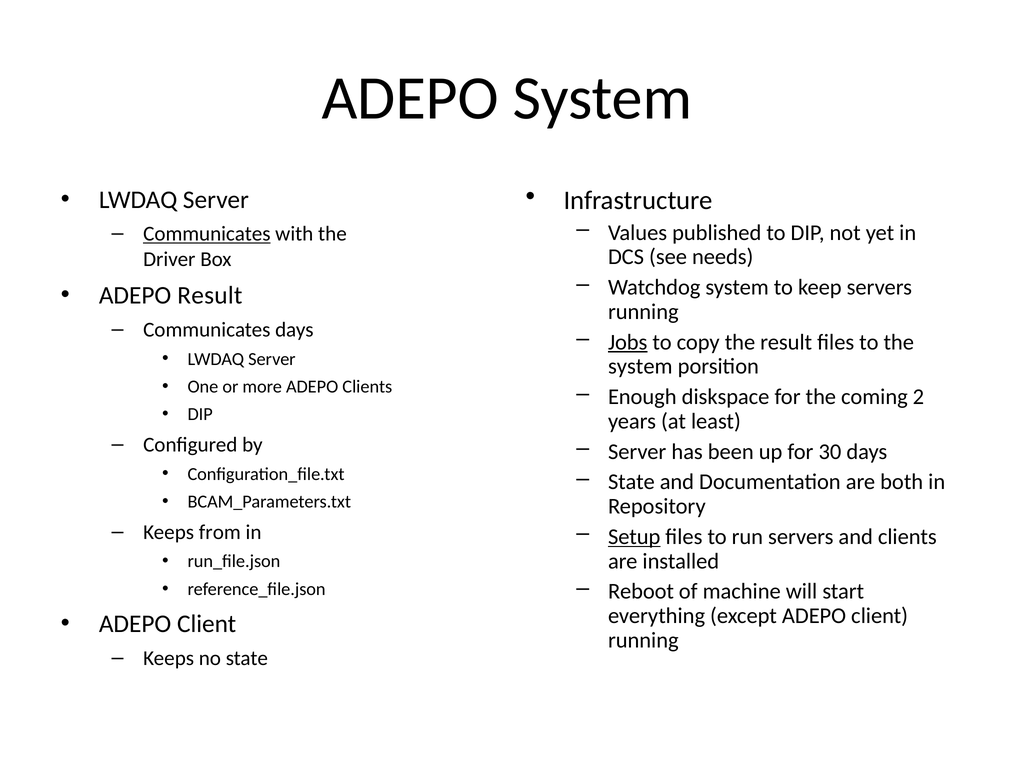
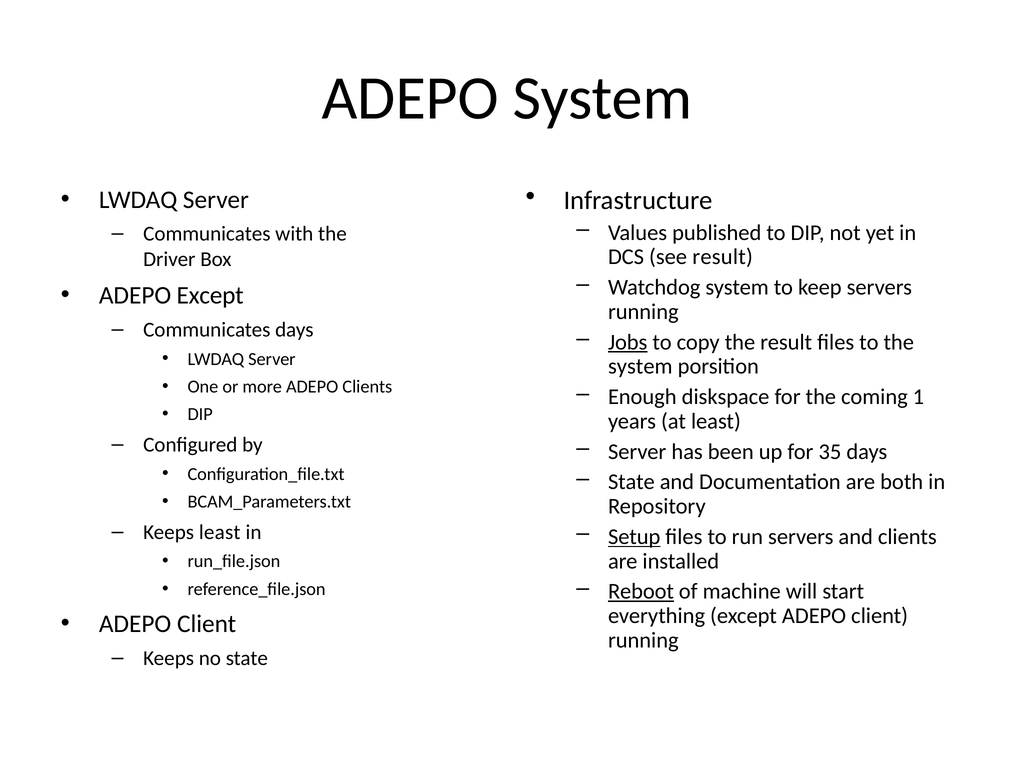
Communicates underline: present -> none (207, 234)
see needs: needs -> result (723, 257)
ADEPO Result: Result -> Except (210, 295)
2: 2 -> 1 (918, 397)
30: 30 -> 35 (830, 451)
Keeps from: from -> least (220, 532)
Reboot underline: none -> present (641, 591)
